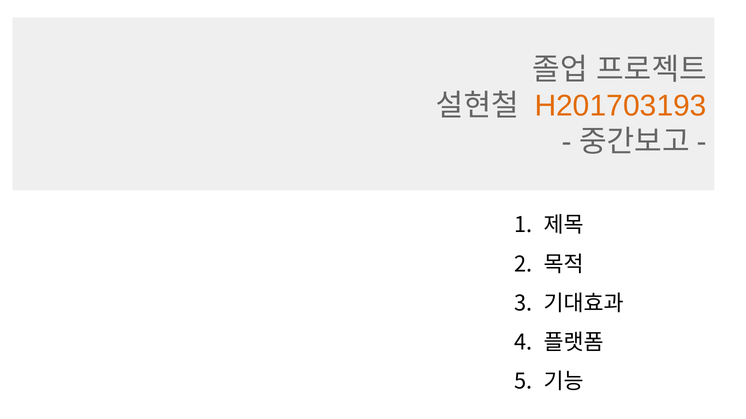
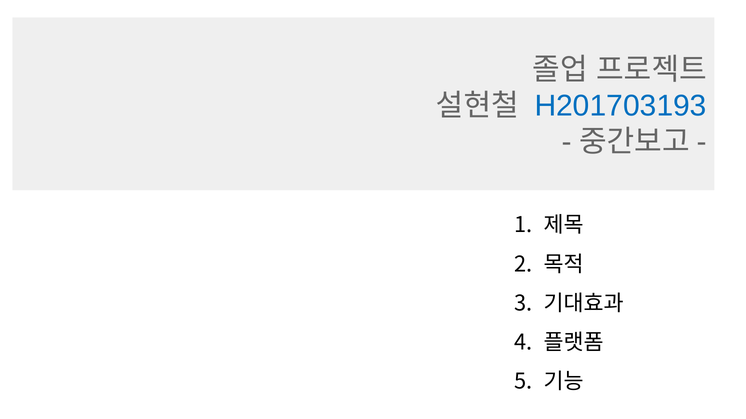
H201703193 colour: orange -> blue (621, 106)
